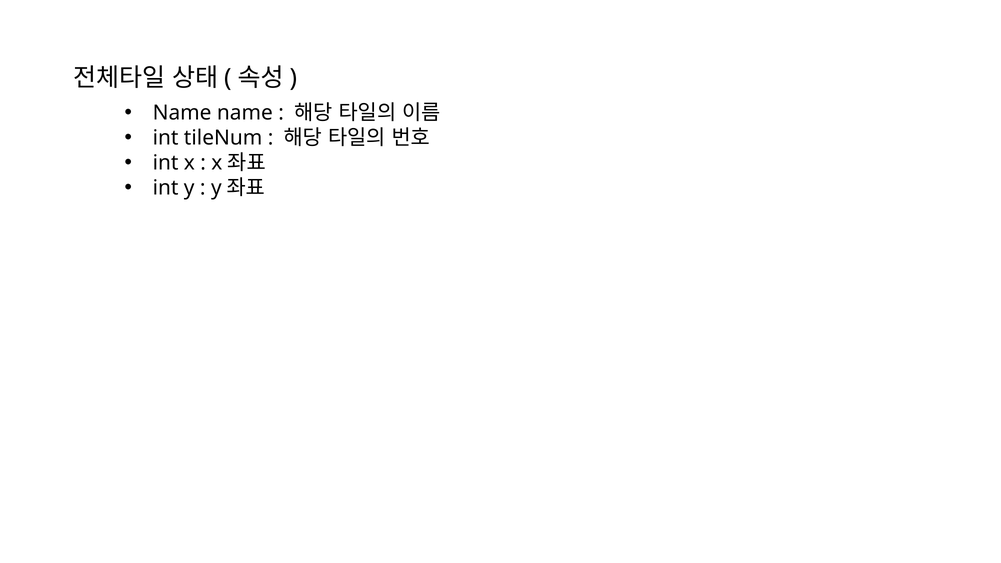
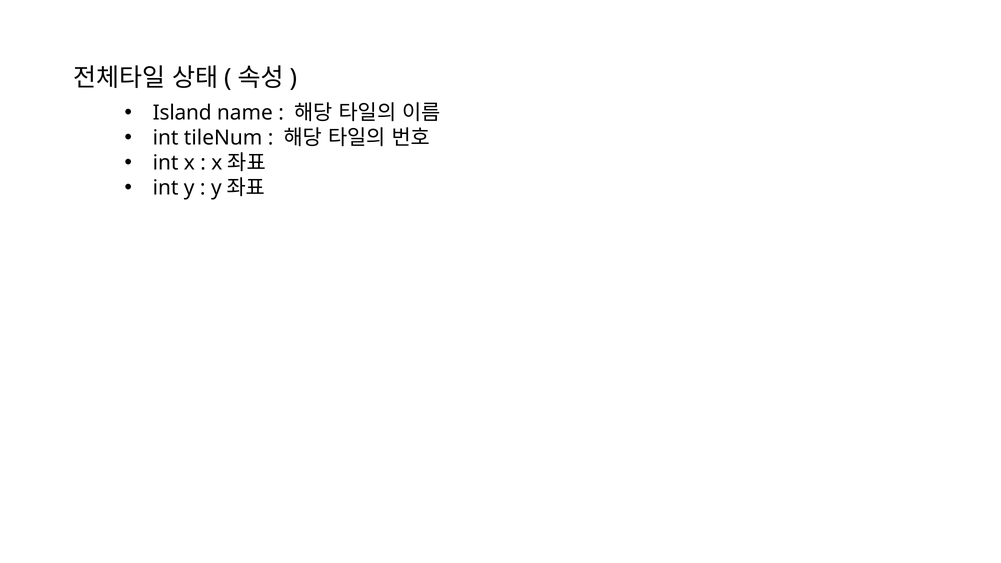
Name: Name -> Island (182, 113)
